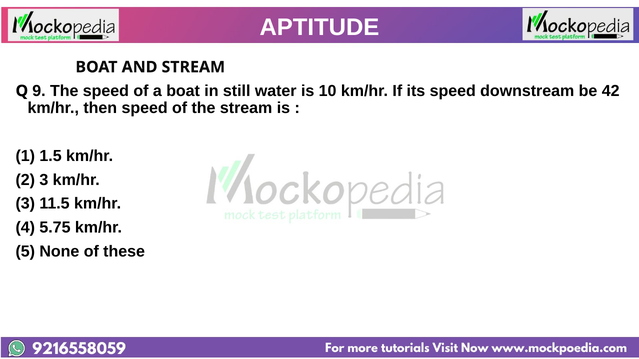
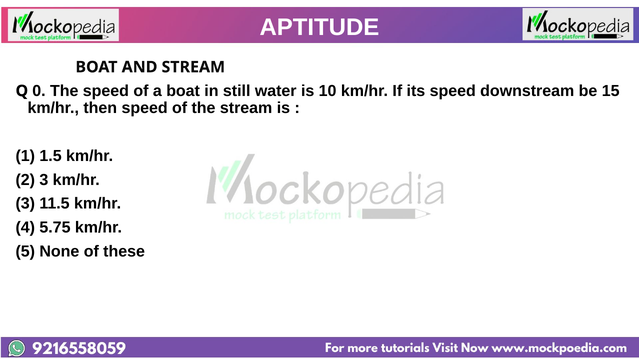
9: 9 -> 0 (39, 91)
42: 42 -> 15 (611, 91)
